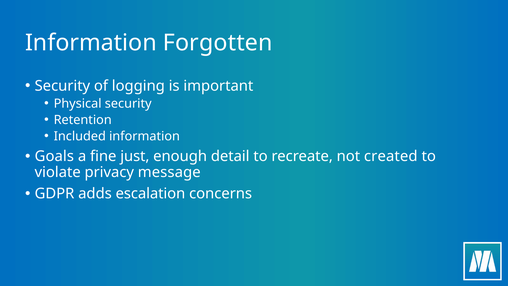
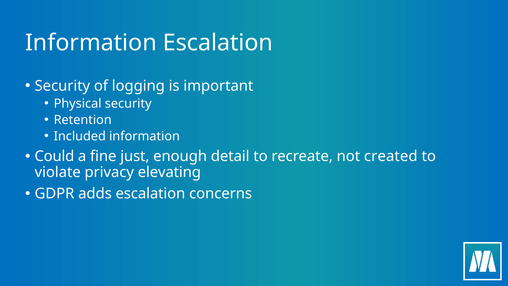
Information Forgotten: Forgotten -> Escalation (218, 43)
Goals: Goals -> Could (54, 156)
message: message -> elevating (169, 172)
